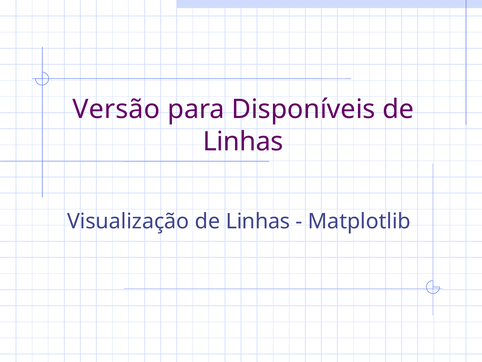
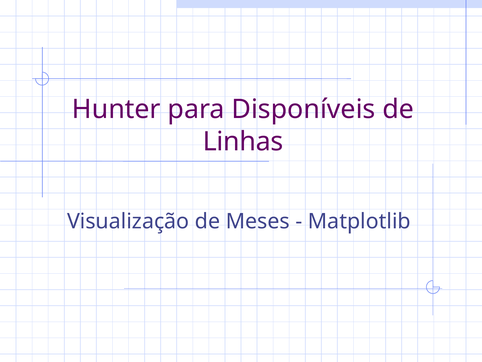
Versão: Versão -> Hunter (116, 109)
Visualização de Linhas: Linhas -> Meses (258, 221)
